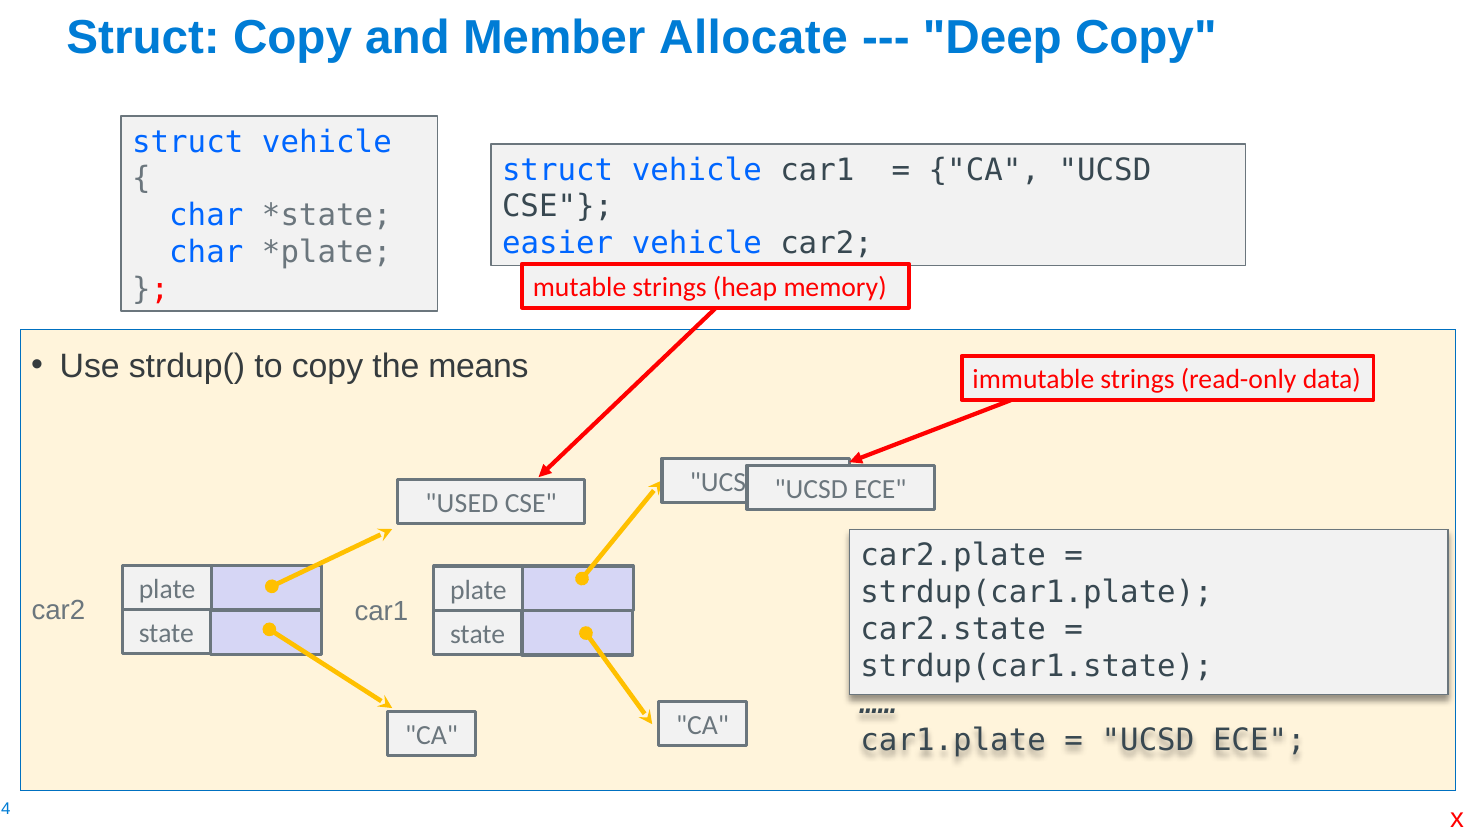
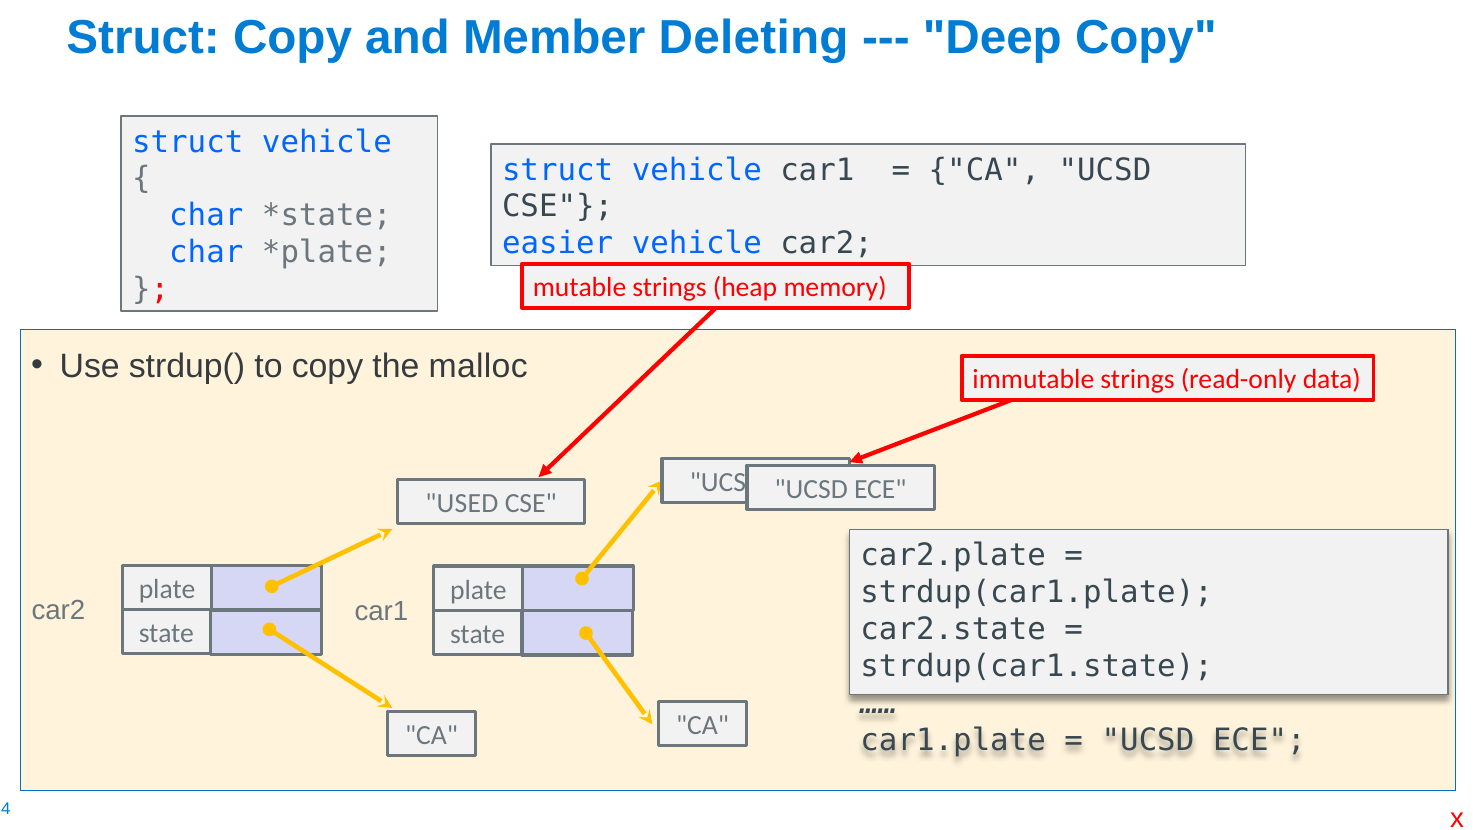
Allocate: Allocate -> Deleting (754, 38)
means: means -> malloc (478, 366)
